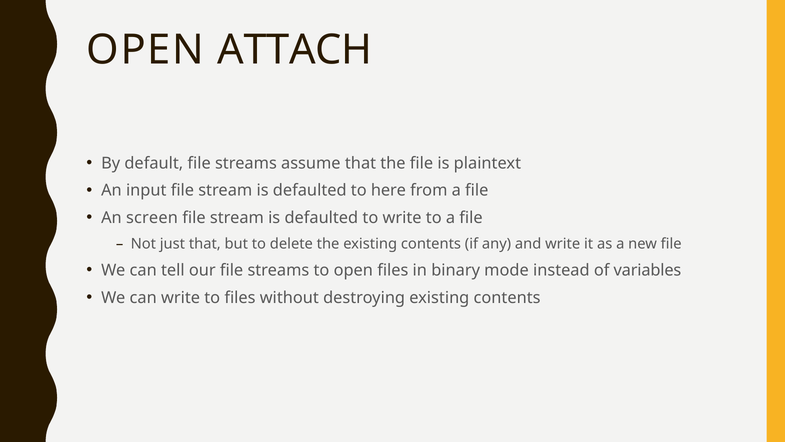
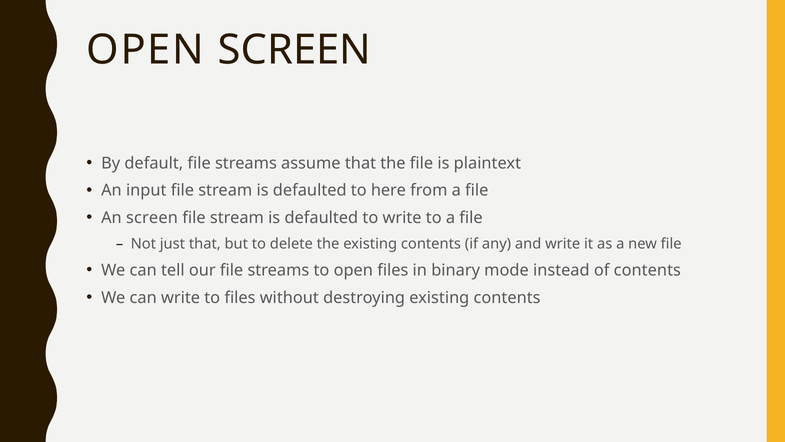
OPEN ATTACH: ATTACH -> SCREEN (295, 50)
of variables: variables -> contents (647, 270)
